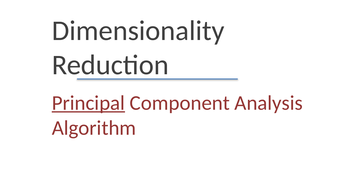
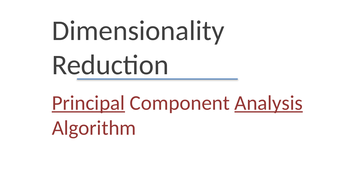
Analysis underline: none -> present (269, 103)
